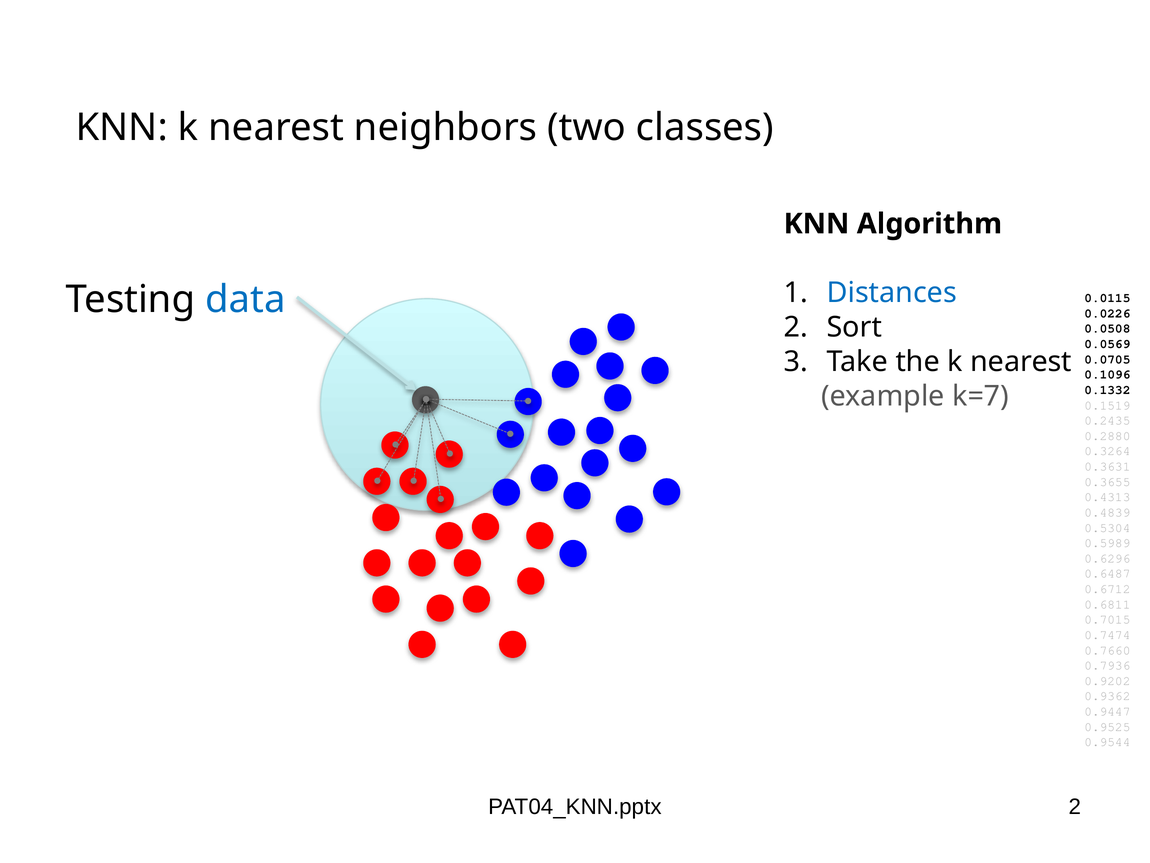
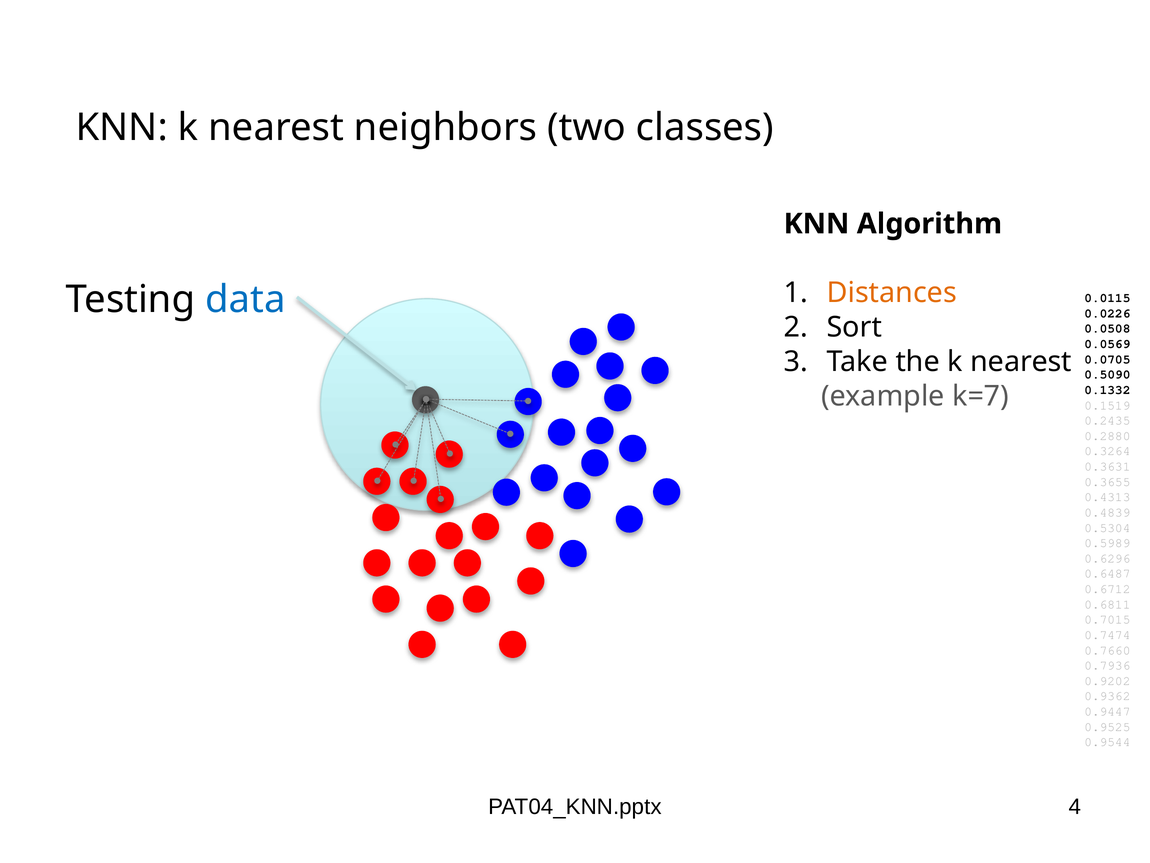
Distances colour: blue -> orange (892, 293)
0.1096: 0.1096 -> 0.5090 (1107, 374)
PAT04_KNN.pptx 2: 2 -> 4 (1075, 806)
